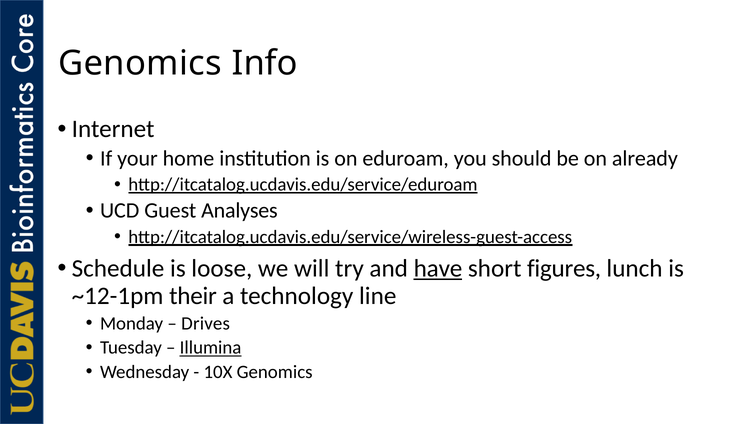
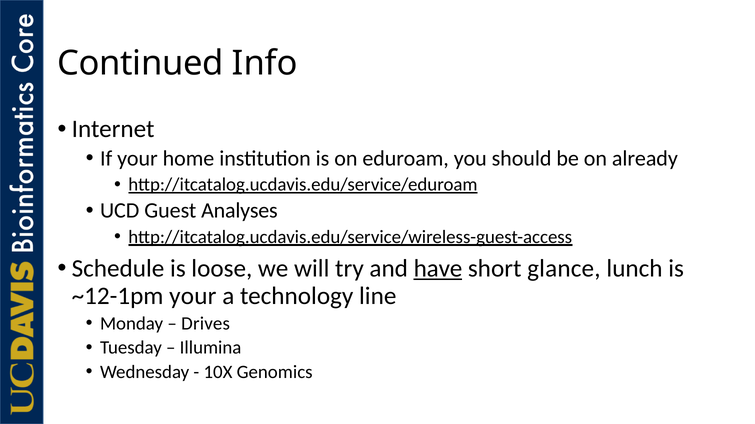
Genomics: Genomics -> Continued (140, 63)
figures: figures -> glance (564, 269)
~12-1pm their: their -> your (193, 296)
Illumina underline: present -> none (211, 348)
